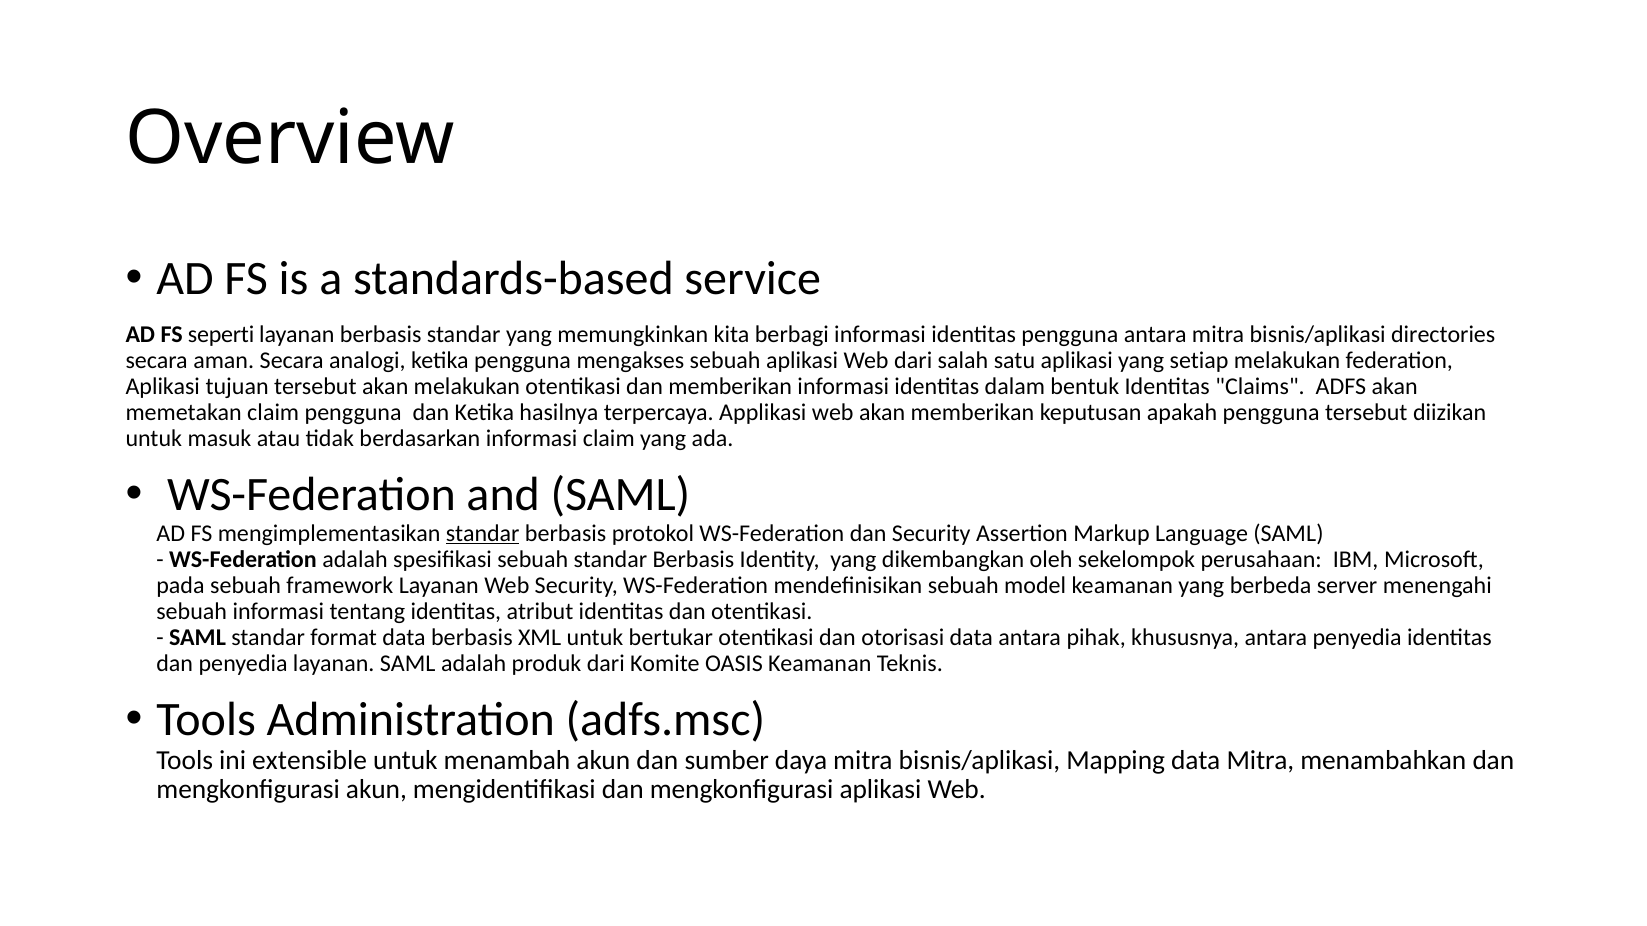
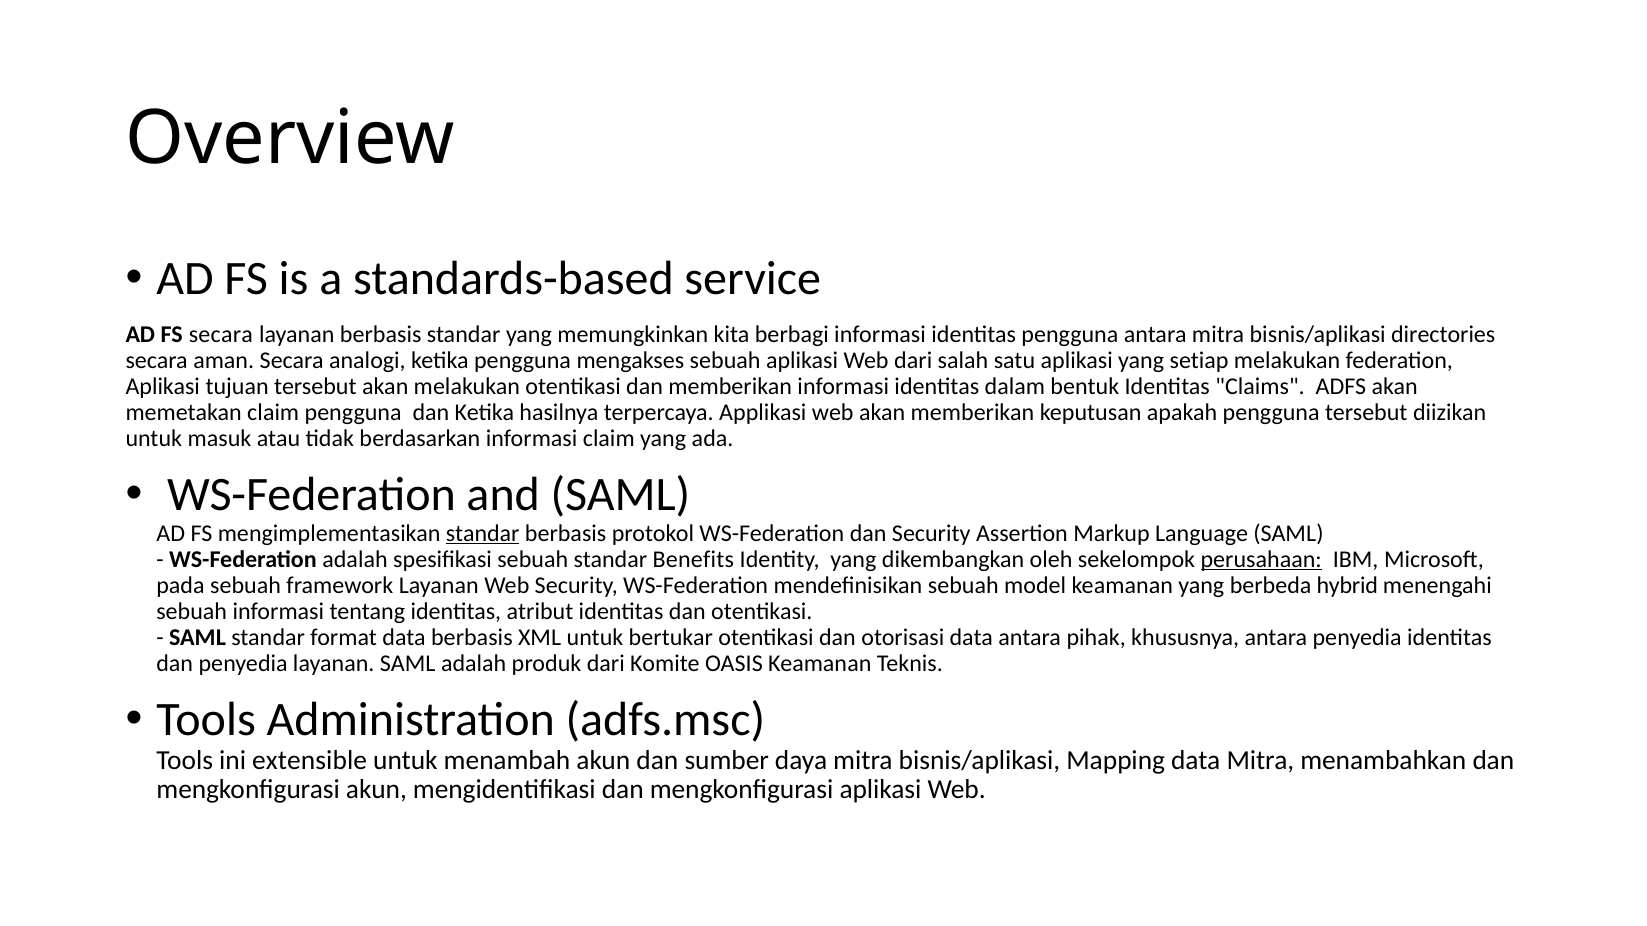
FS seperti: seperti -> secara (221, 335)
sebuah standar Berbasis: Berbasis -> Benefits (693, 560)
perusahaan underline: none -> present (1261, 560)
server: server -> hybrid (1347, 586)
